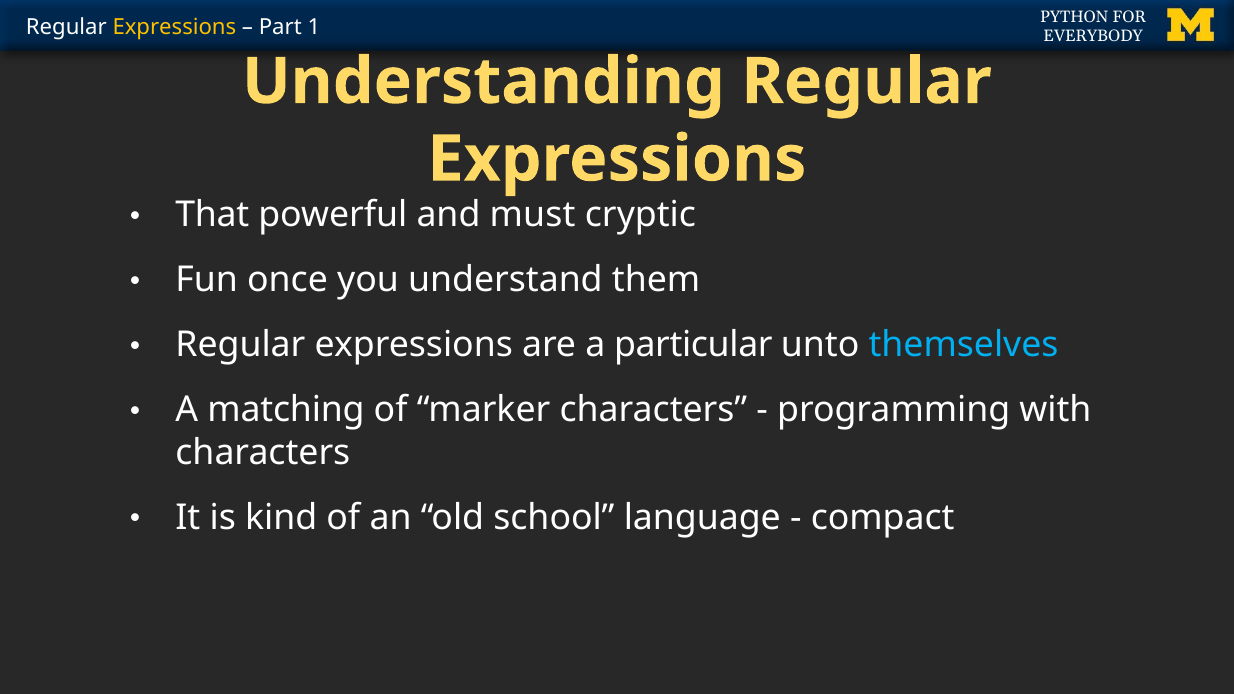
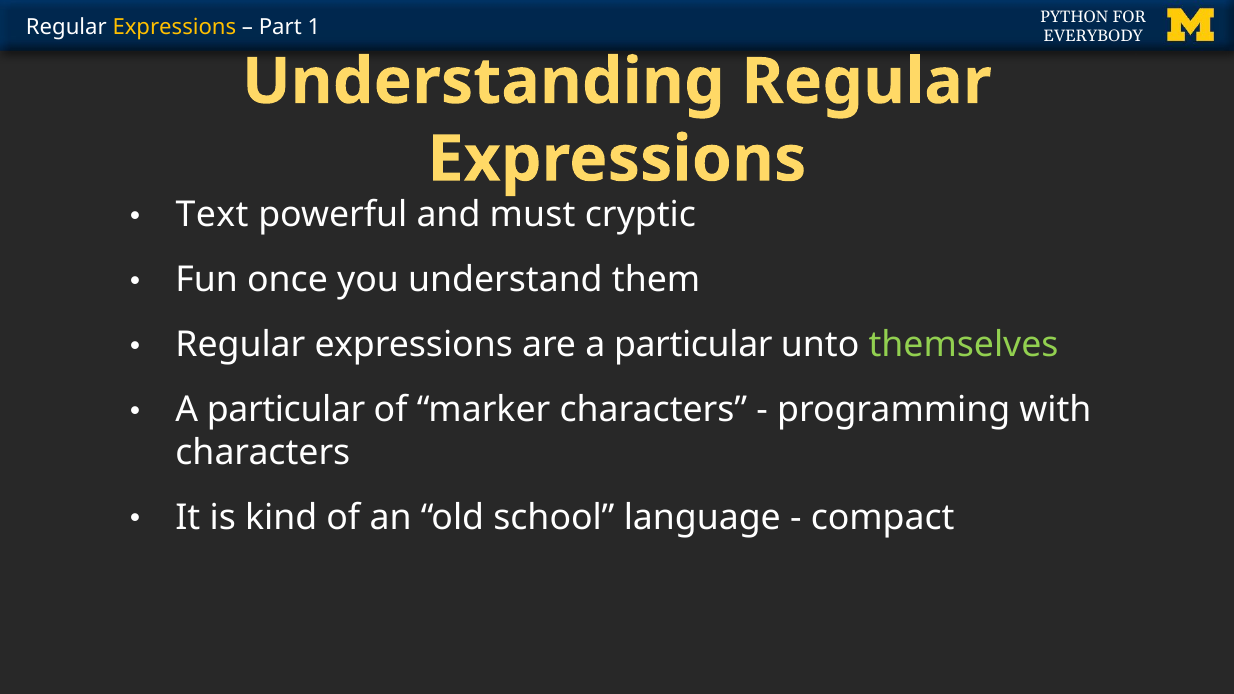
That: That -> Text (212, 215)
themselves colour: light blue -> light green (964, 345)
matching: matching -> particular (286, 410)
